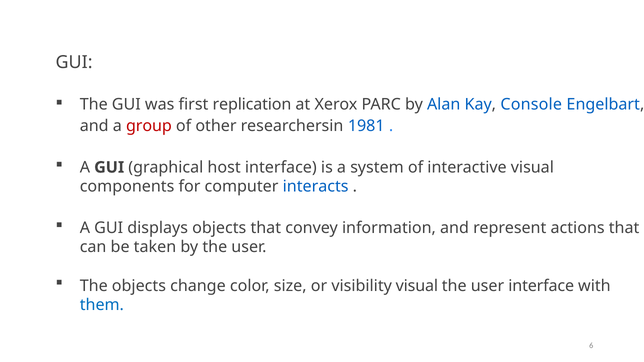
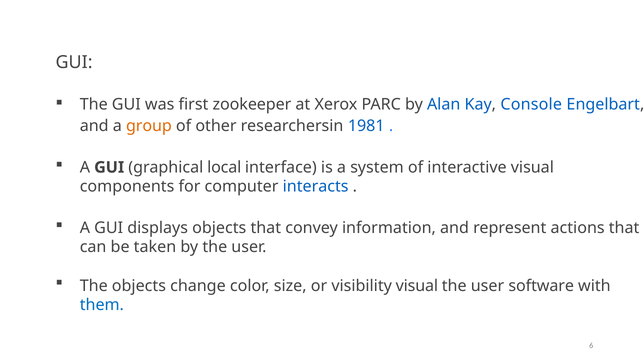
replication: replication -> zookeeper (252, 104)
group colour: red -> orange (149, 126)
host: host -> local (224, 167)
user interface: interface -> software (541, 286)
